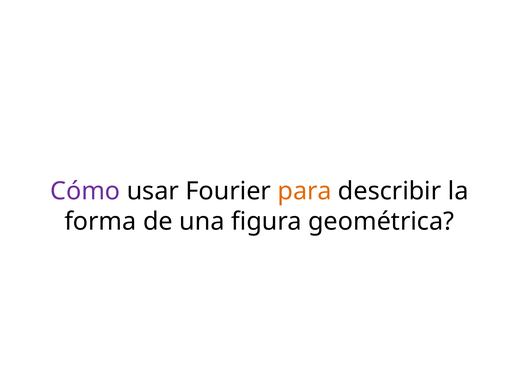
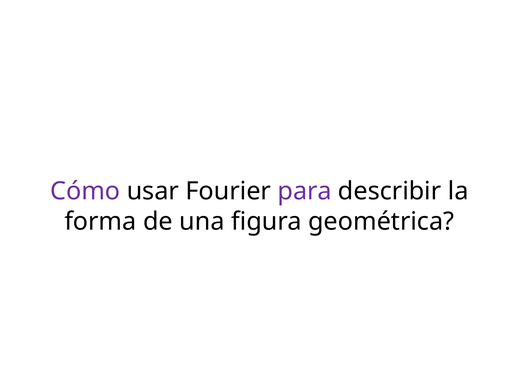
para colour: orange -> purple (305, 191)
